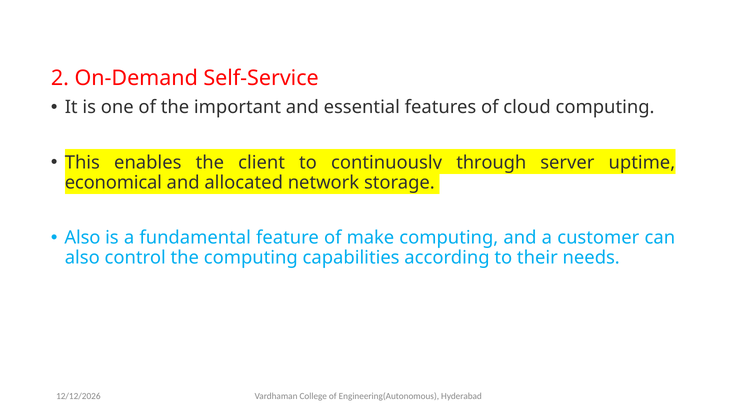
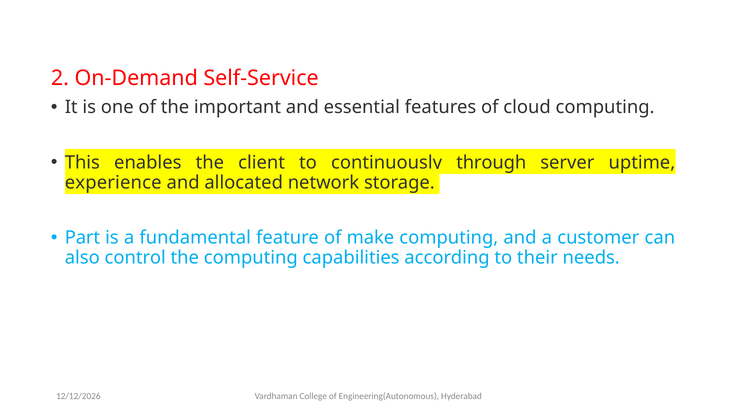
economical: economical -> experience (113, 182)
Also: Also -> Part (82, 237)
